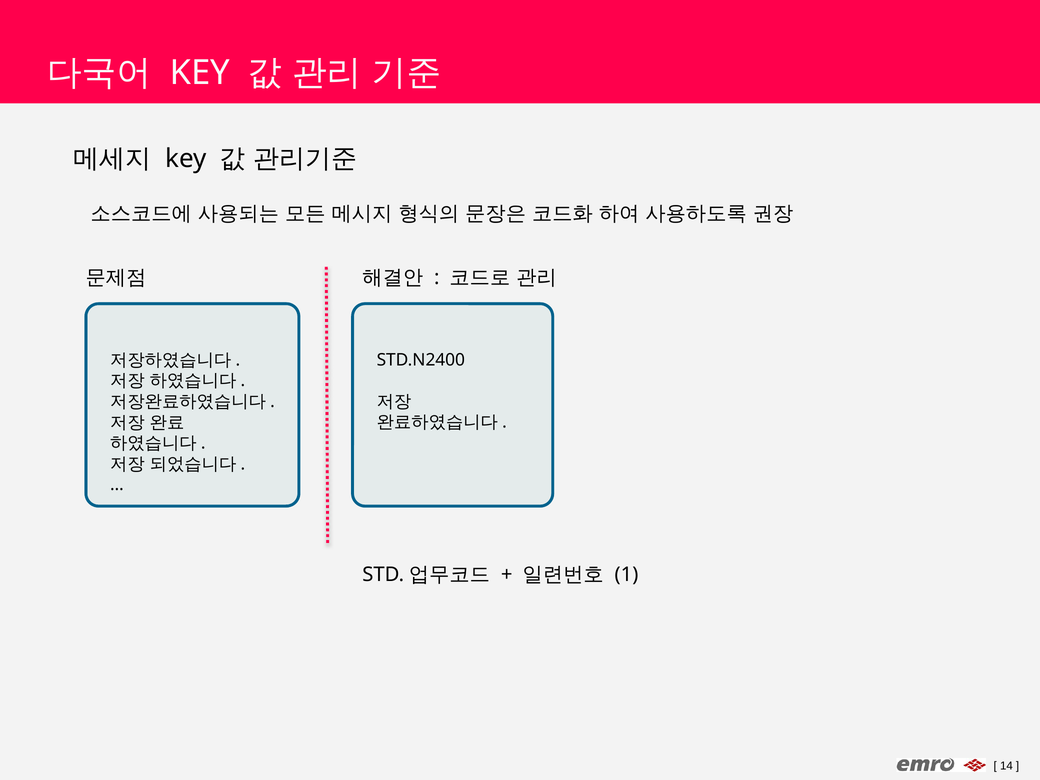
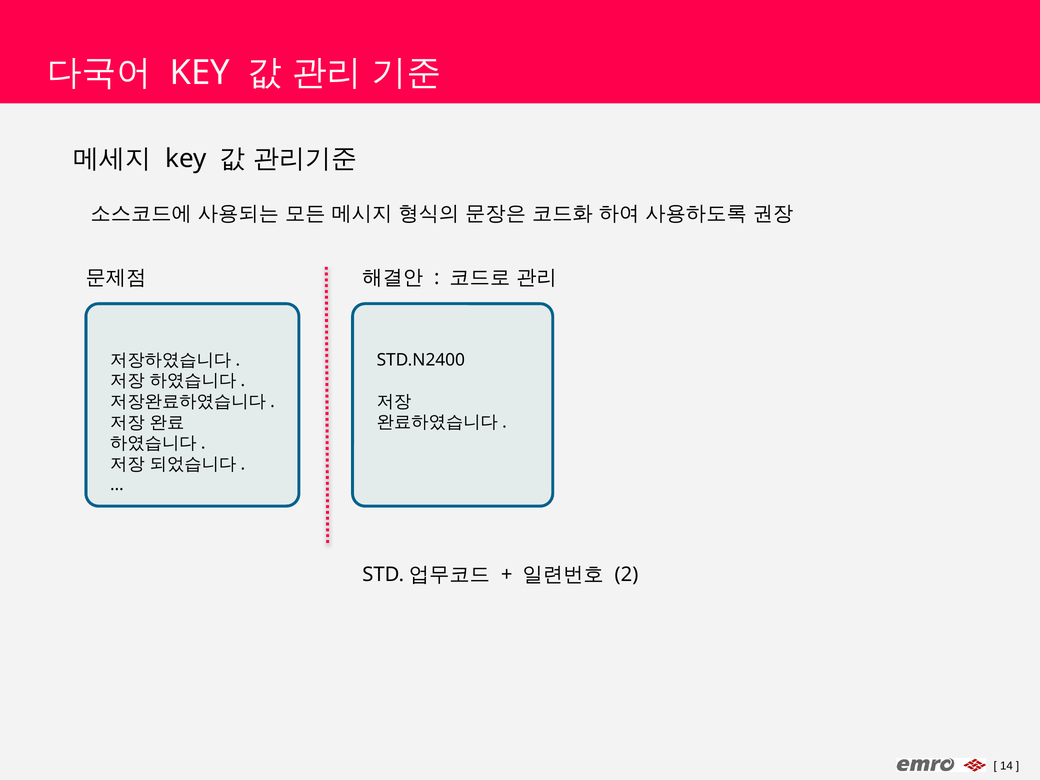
1: 1 -> 2 (626, 575)
